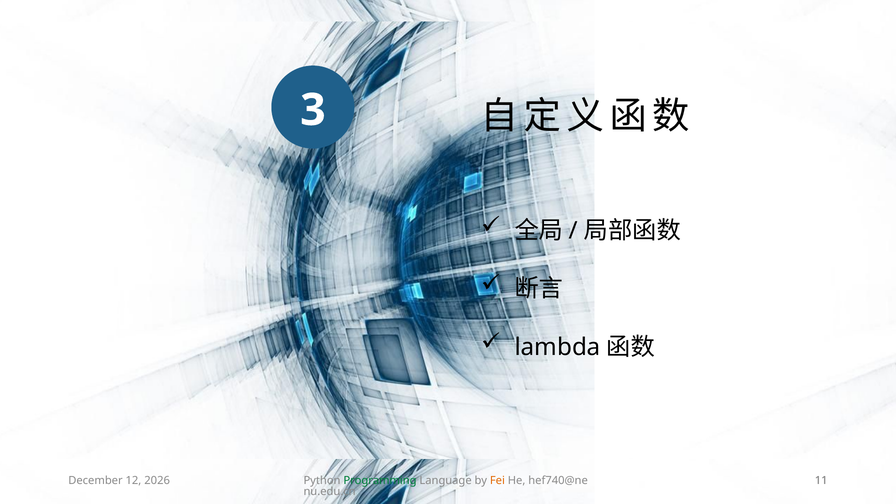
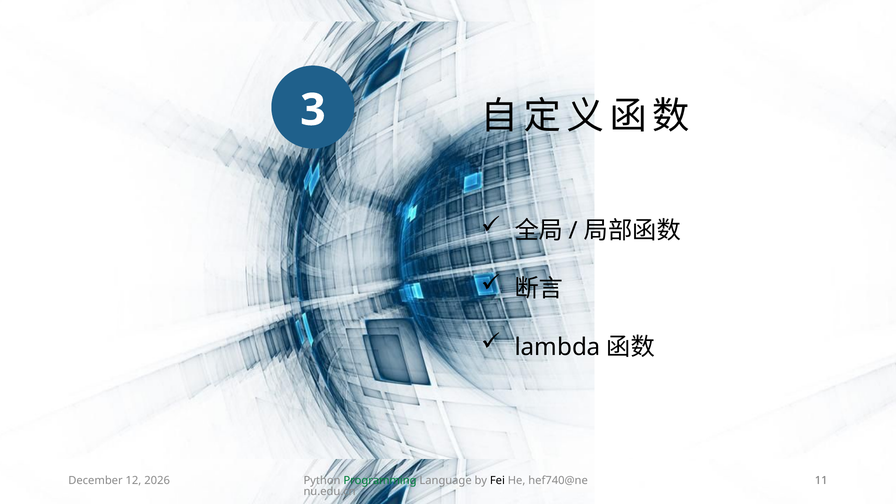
Fei colour: orange -> black (497, 480)
